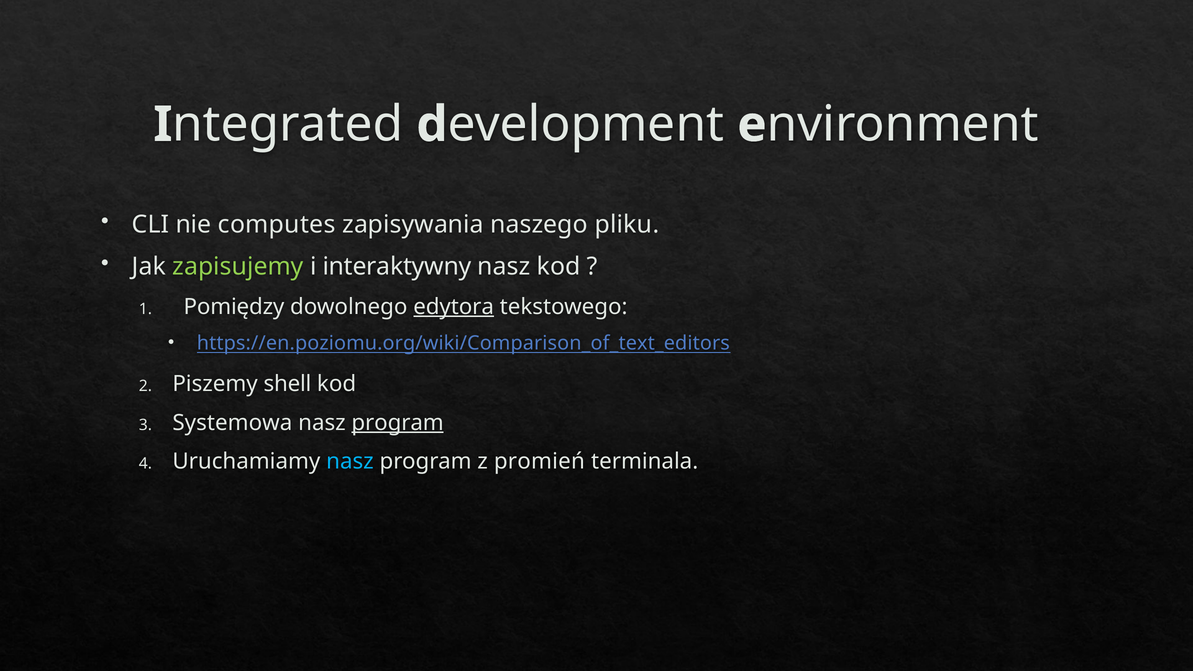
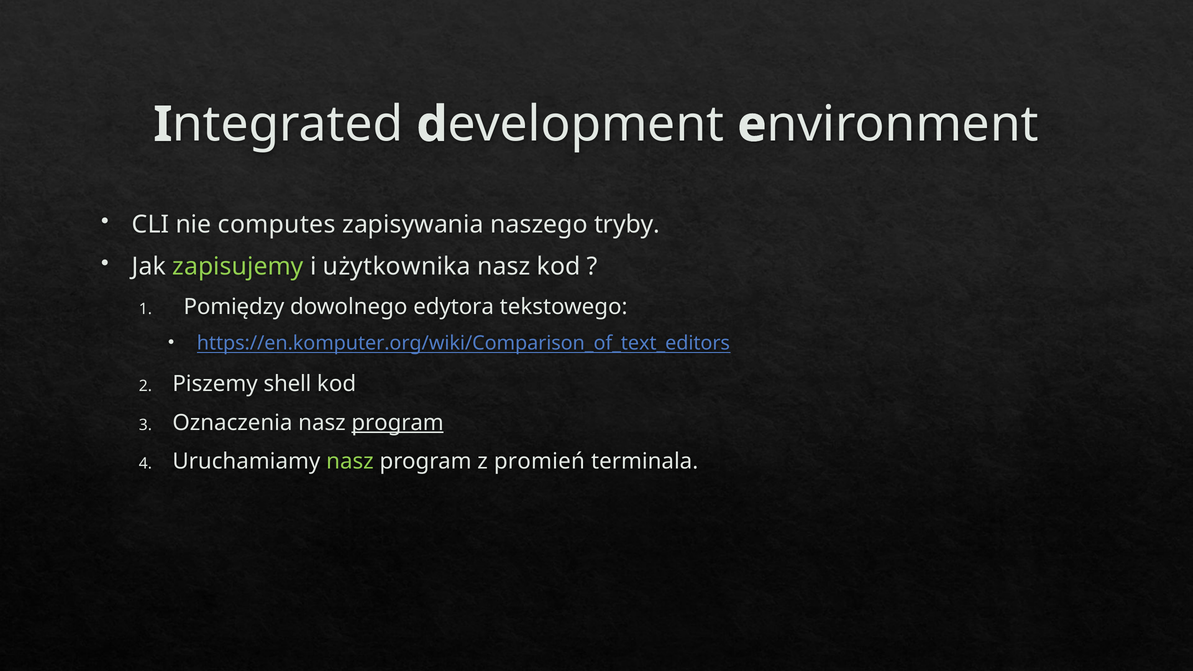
pliku: pliku -> tryby (627, 224)
interaktywny: interaktywny -> użytkownika (397, 267)
edytora underline: present -> none (454, 307)
https://en.poziomu.org/wiki/Comparison_of_text_editors: https://en.poziomu.org/wiki/Comparison_of_text_editors -> https://en.komputer.org/wiki/Comparison_of_text_editors (463, 343)
Systemowa: Systemowa -> Oznaczenia (232, 423)
nasz colour: light blue -> light green (350, 461)
